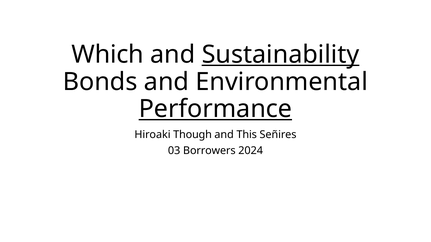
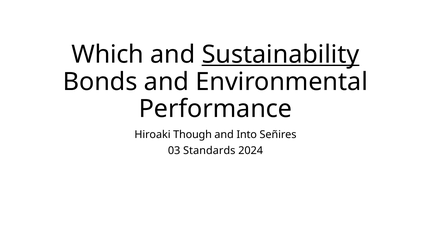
Performance underline: present -> none (215, 109)
This: This -> Into (247, 135)
Borrowers: Borrowers -> Standards (209, 151)
